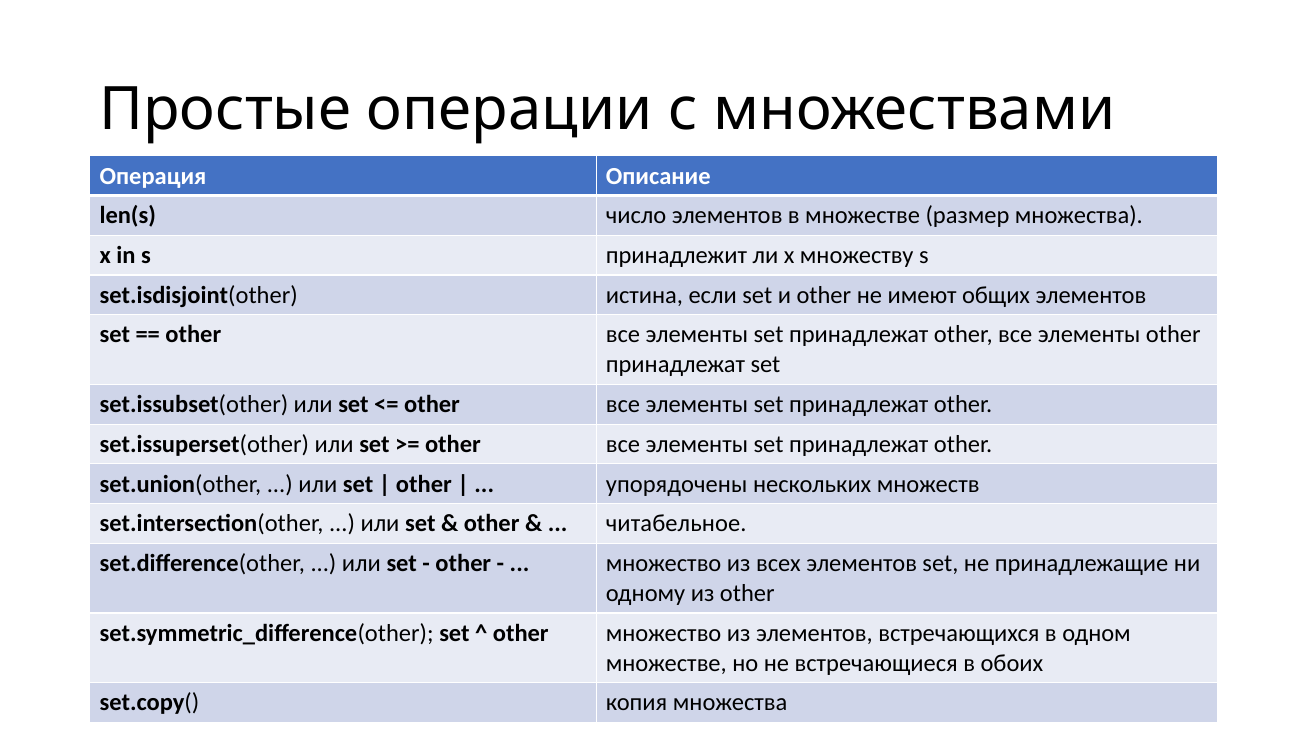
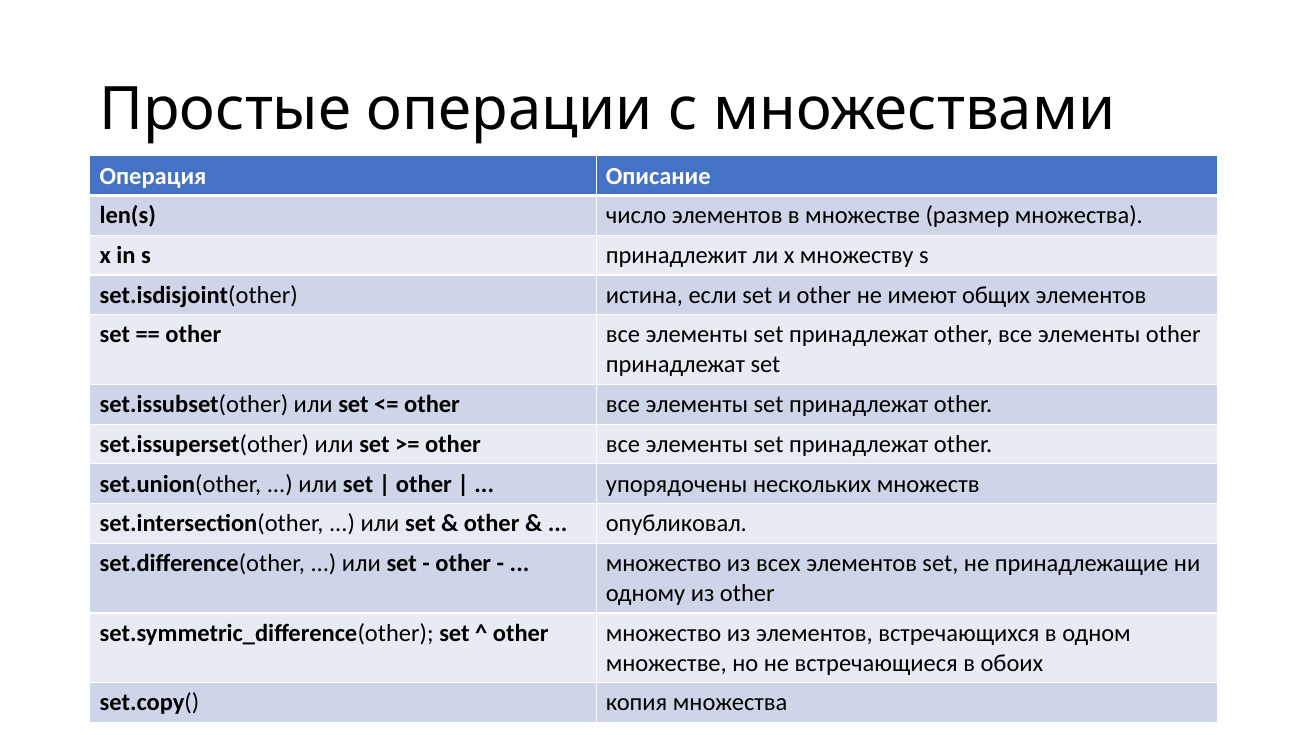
читабельное: читабельное -> опубликовал (676, 524)
